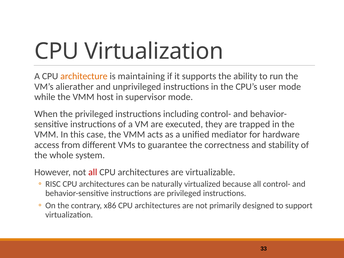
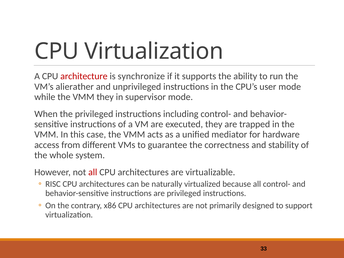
architecture colour: orange -> red (84, 76)
maintaining: maintaining -> synchronize (141, 76)
VMM host: host -> they (105, 97)
